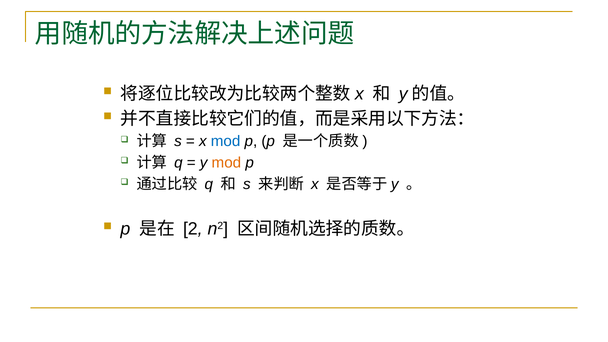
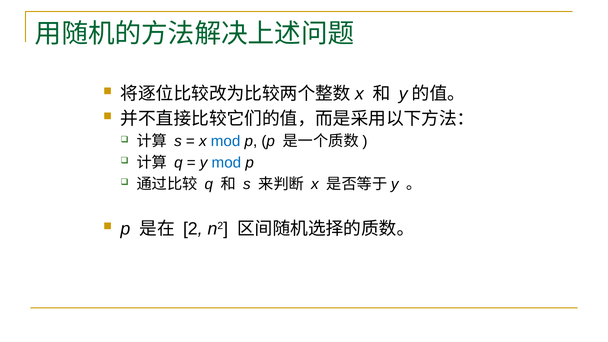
mod colour: orange -> blue (226, 163)
